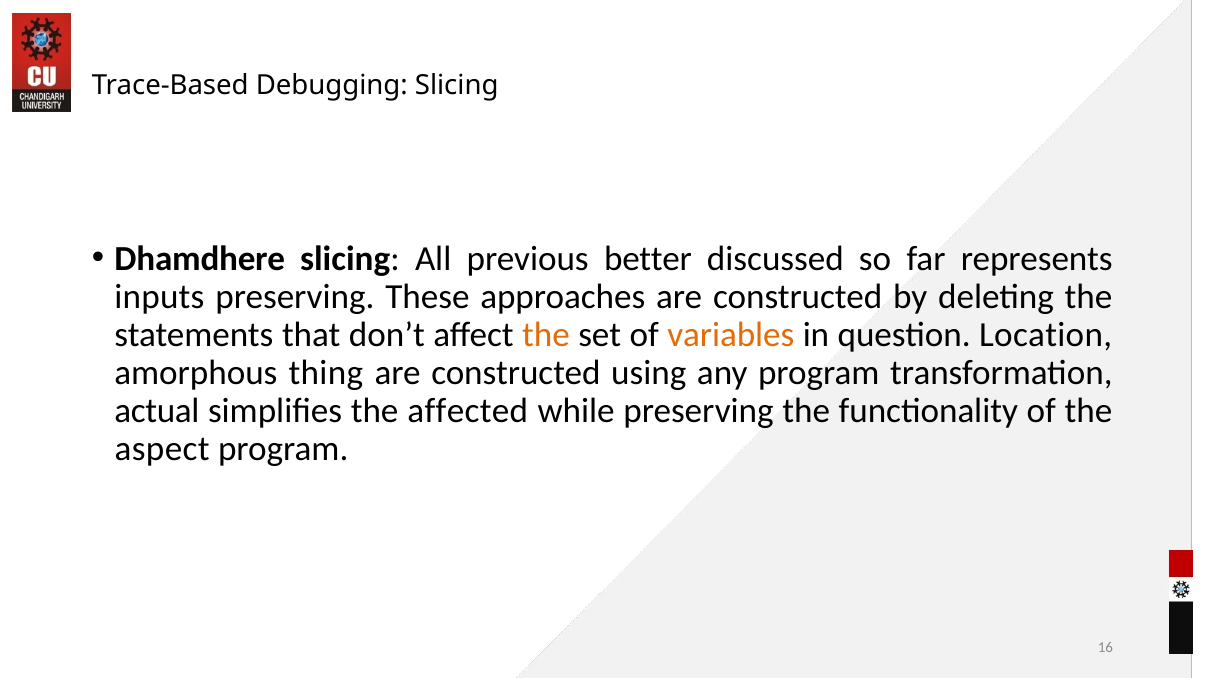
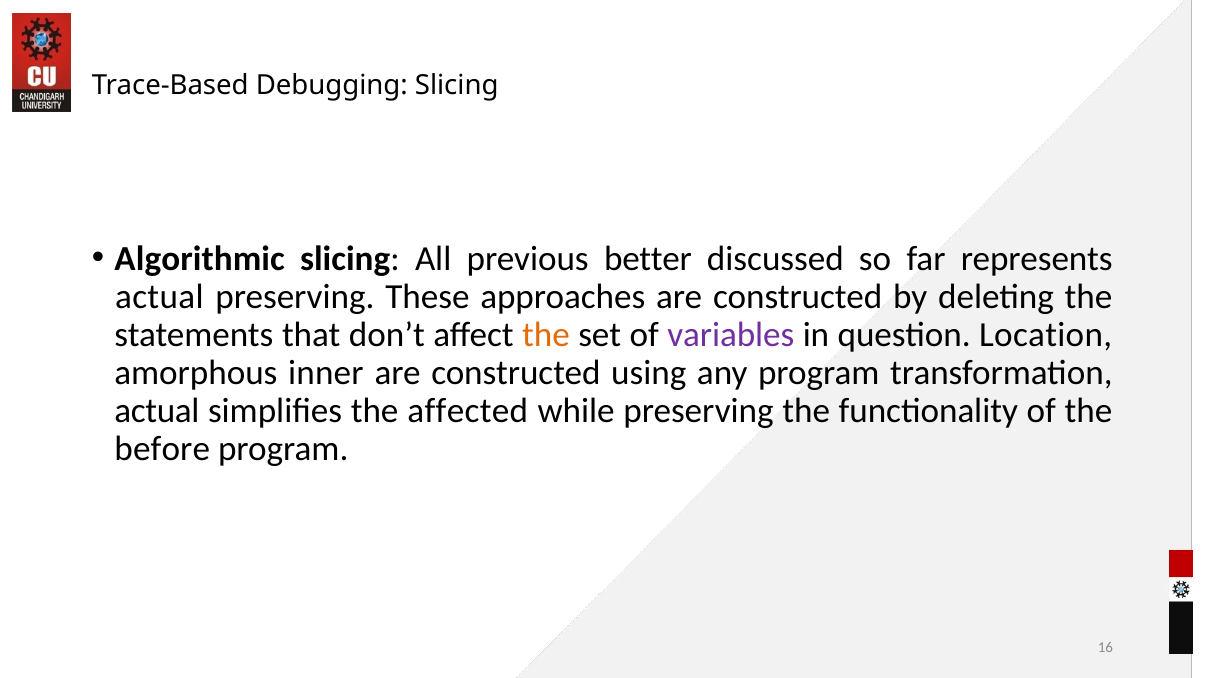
Dhamdhere: Dhamdhere -> Algorithmic (200, 258)
inputs: inputs -> actual (159, 296)
variables colour: orange -> purple (731, 334)
thing: thing -> inner (326, 372)
aspect: aspect -> before (162, 448)
